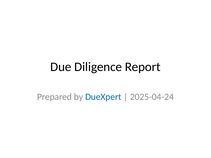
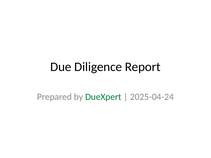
DueXpert colour: blue -> green (103, 97)
